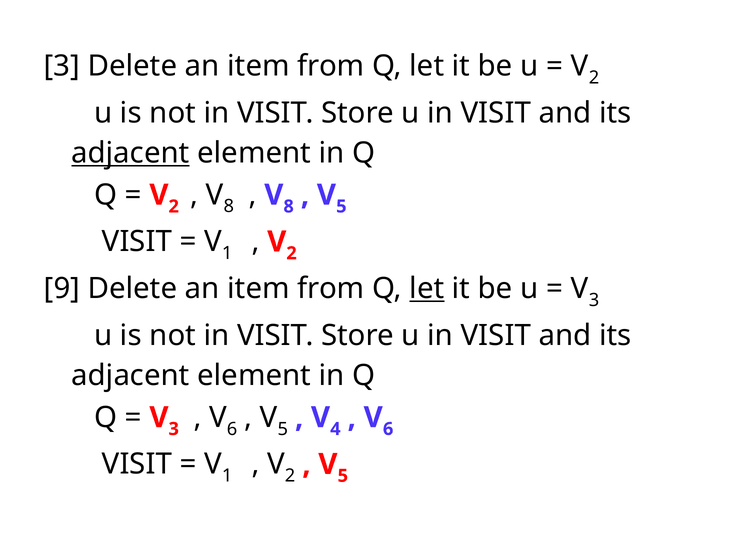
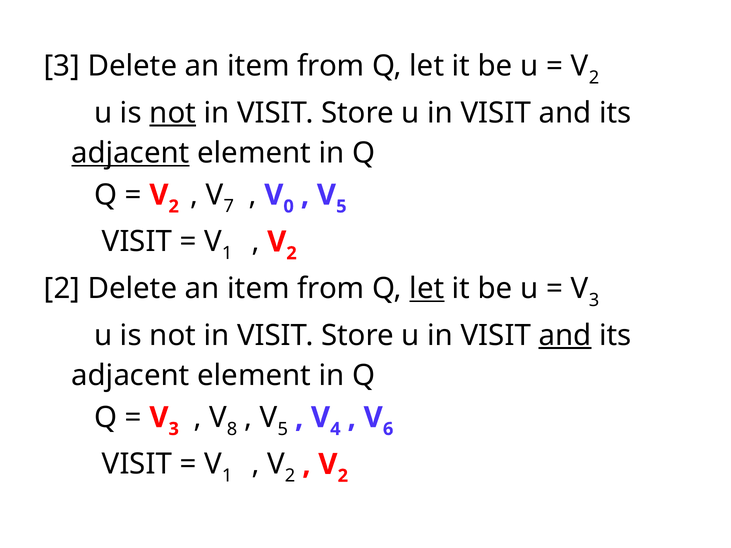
not underline: none -> present (173, 113)
8: 8 -> 7 (229, 207)
8: 8 -> 0 (289, 207)
9: 9 -> 2 (62, 289)
and underline: none -> present (565, 335)
6: 6 -> 8 (232, 429)
5: 5 -> 2 (343, 476)
